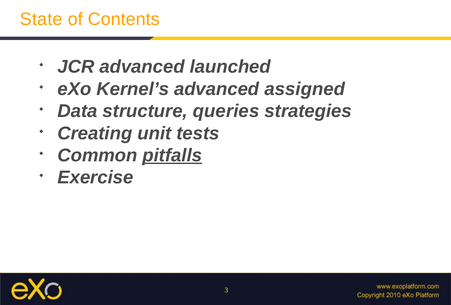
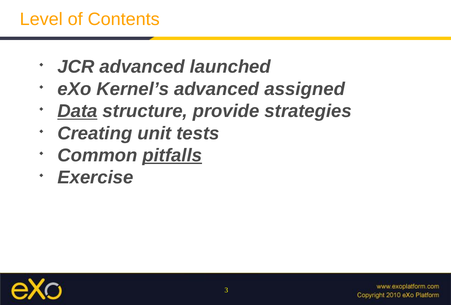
State: State -> Level (41, 19)
Data underline: none -> present (77, 111)
queries: queries -> provide (226, 111)
